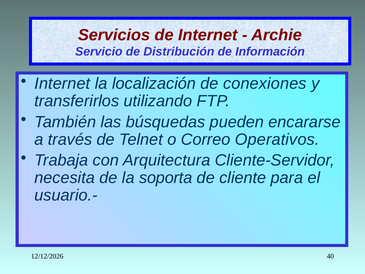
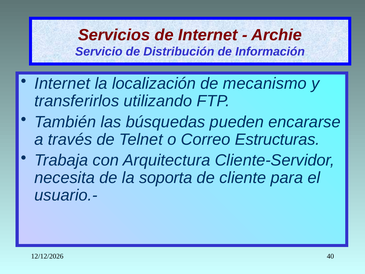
conexiones: conexiones -> mecanismo (265, 83)
Operativos: Operativos -> Estructuras (277, 139)
